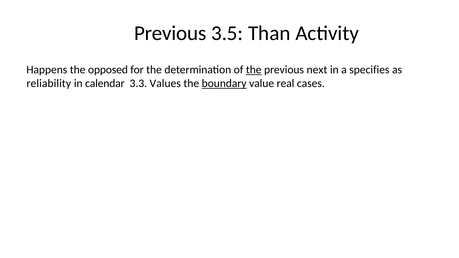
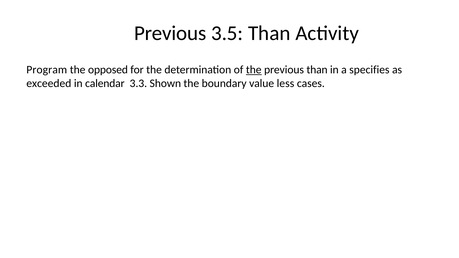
Happens: Happens -> Program (47, 70)
previous next: next -> than (317, 70)
reliability: reliability -> exceeded (49, 83)
Values: Values -> Shown (165, 83)
boundary underline: present -> none (224, 83)
real: real -> less (285, 83)
